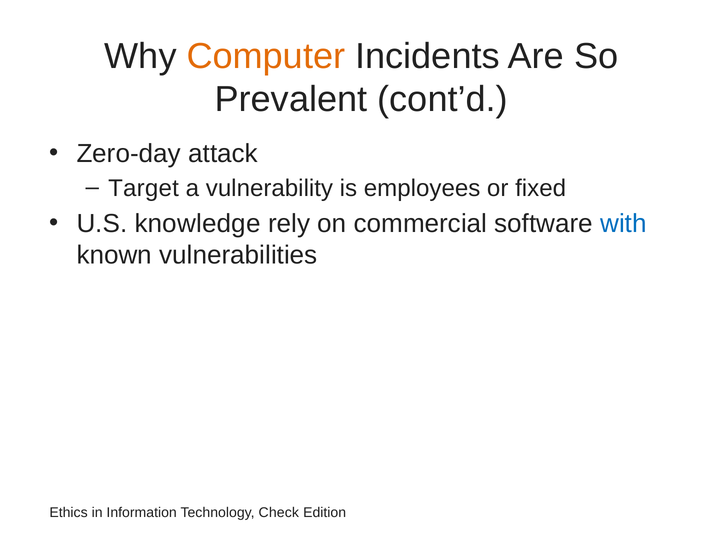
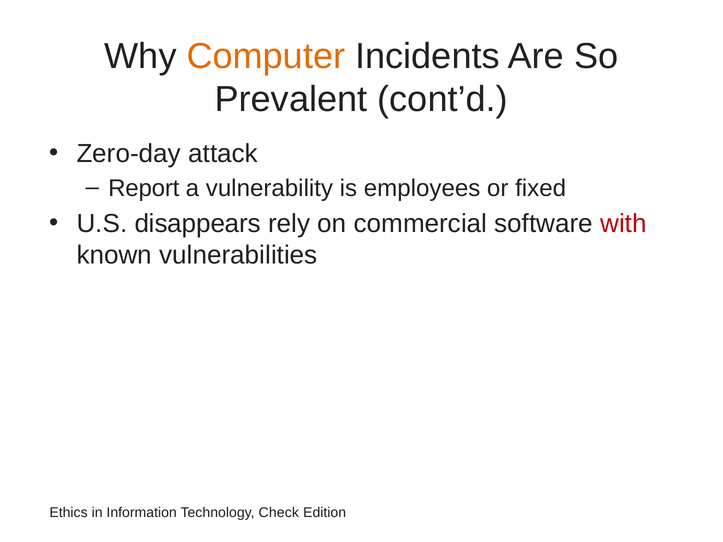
Target: Target -> Report (144, 188)
knowledge: knowledge -> disappears (198, 224)
with colour: blue -> red (623, 224)
